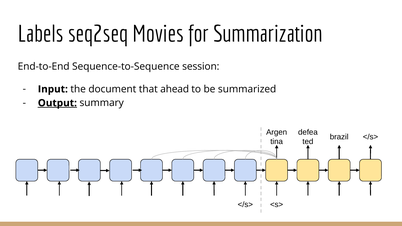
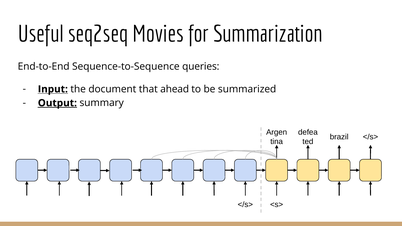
Labels: Labels -> Useful (41, 34)
session: session -> queries (201, 66)
Input underline: none -> present (53, 89)
